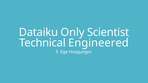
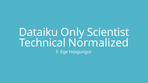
Engineered: Engineered -> Normalized (98, 43)
